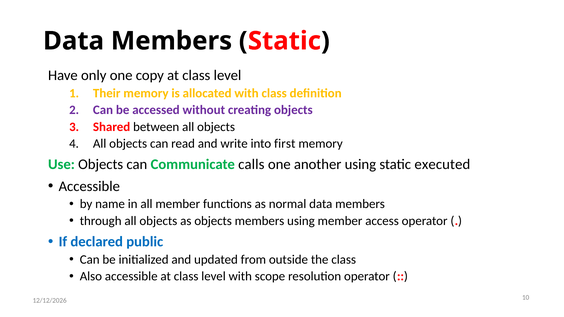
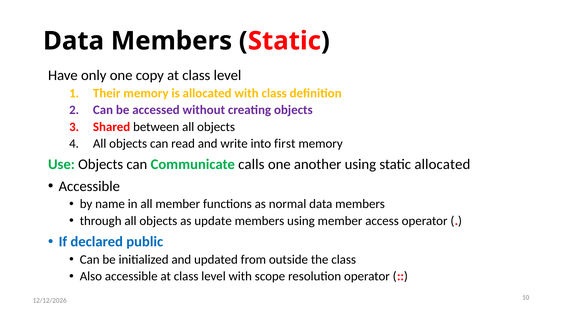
static executed: executed -> allocated (442, 165)
as objects: objects -> update (213, 221)
